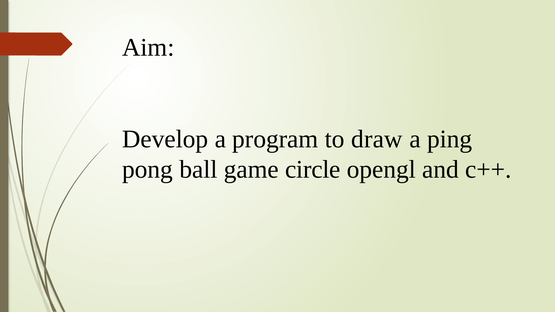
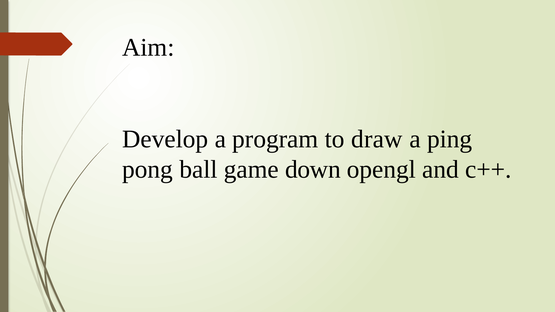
circle: circle -> down (313, 170)
